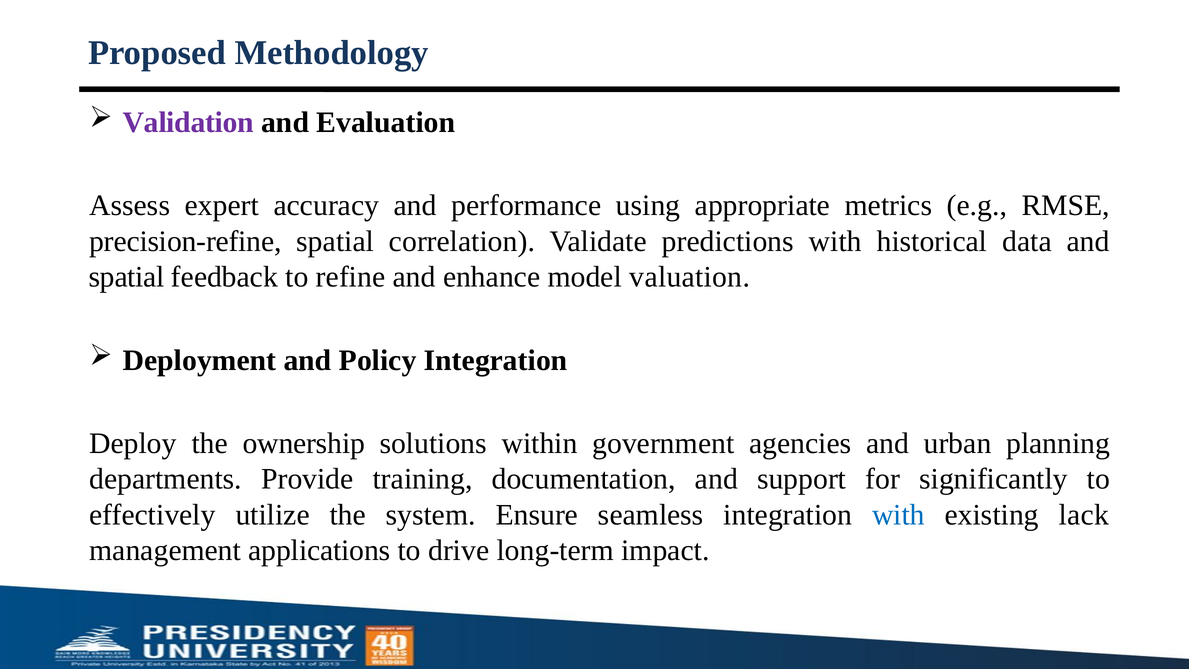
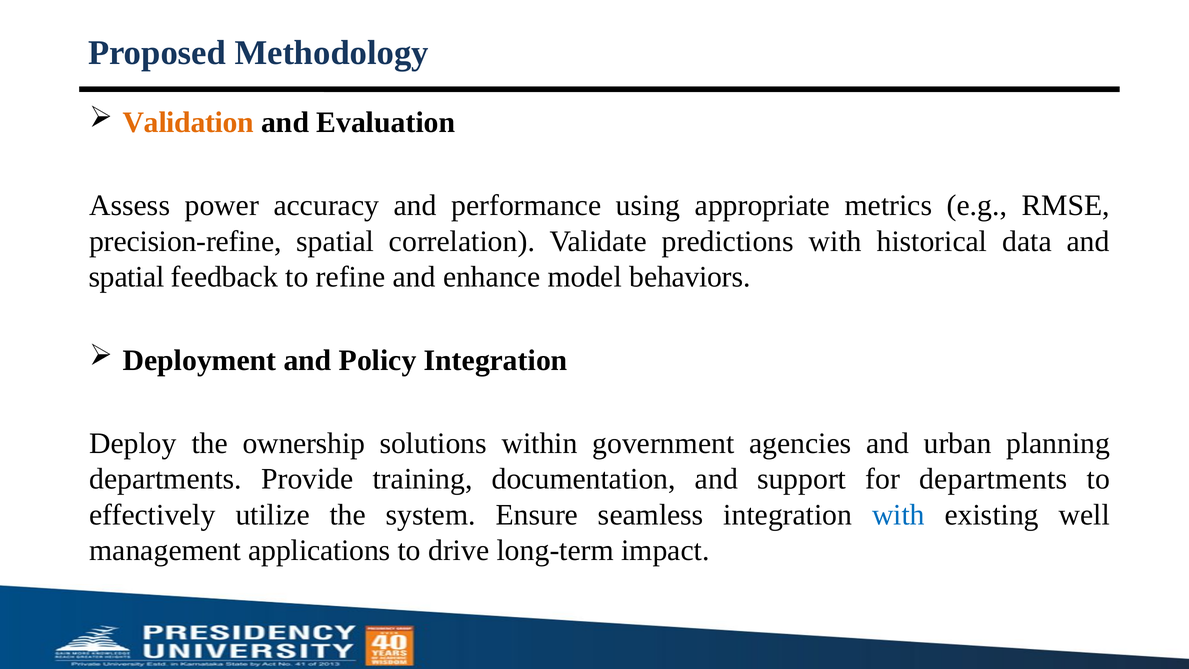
Validation colour: purple -> orange (188, 122)
expert: expert -> power (222, 206)
valuation: valuation -> behaviors (690, 277)
for significantly: significantly -> departments (993, 479)
lack: lack -> well (1084, 515)
